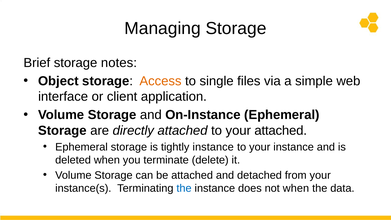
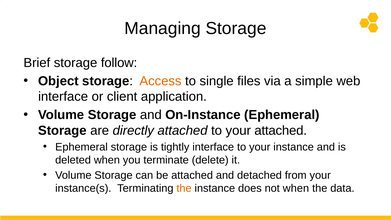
notes: notes -> follow (119, 63)
tightly instance: instance -> interface (213, 147)
the colour: blue -> orange (184, 188)
